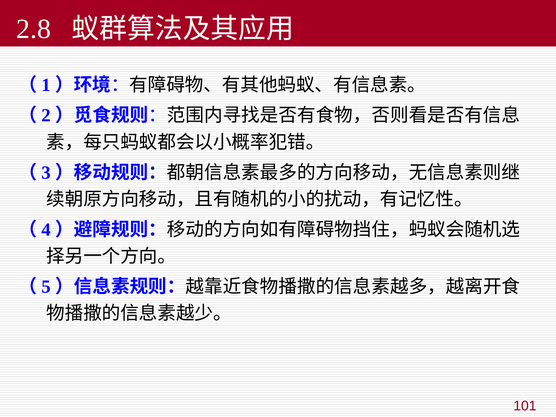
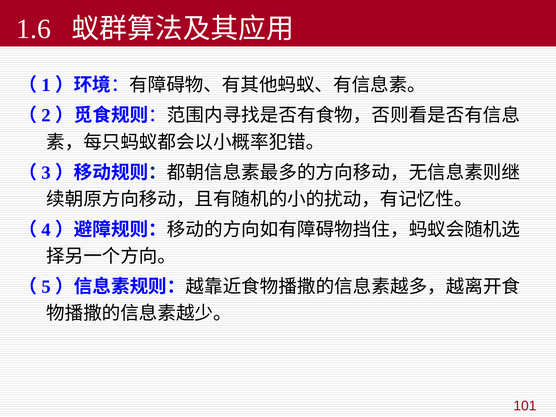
2.8: 2.8 -> 1.6 (34, 29)
